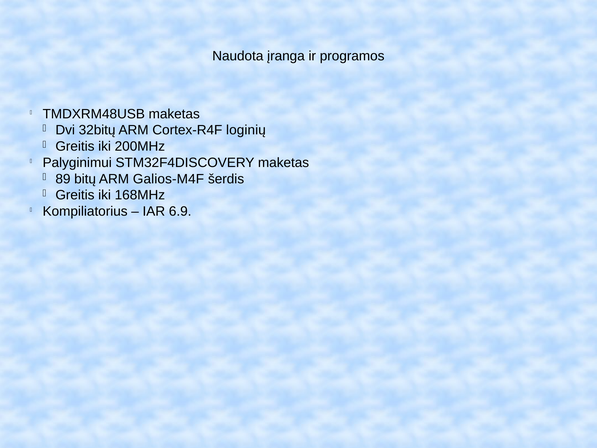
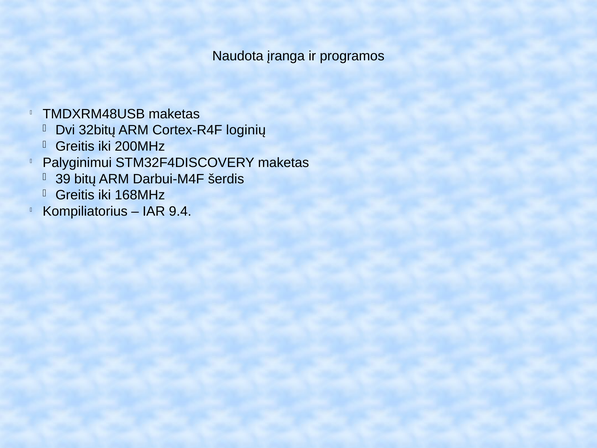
89: 89 -> 39 (63, 179)
Galios-M4F: Galios-M4F -> Darbui-M4F (169, 179)
6.9: 6.9 -> 9.4 (180, 211)
